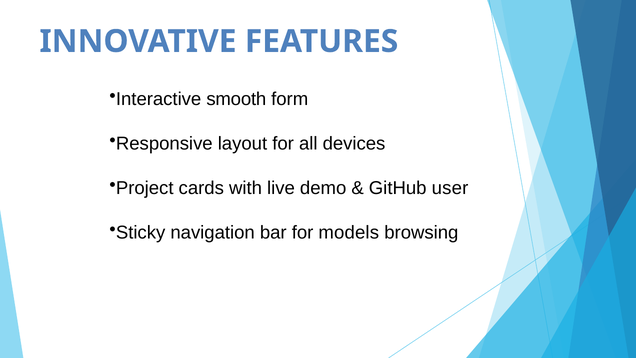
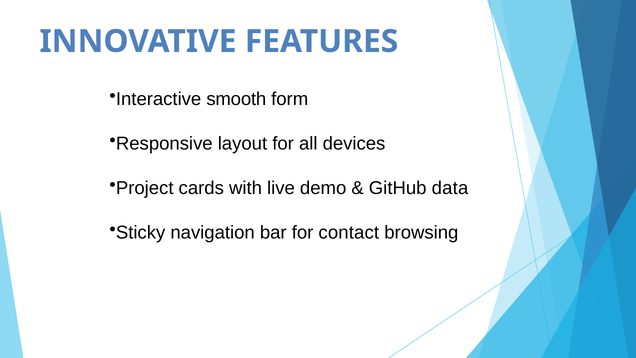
user: user -> data (450, 188)
models: models -> contact (349, 233)
